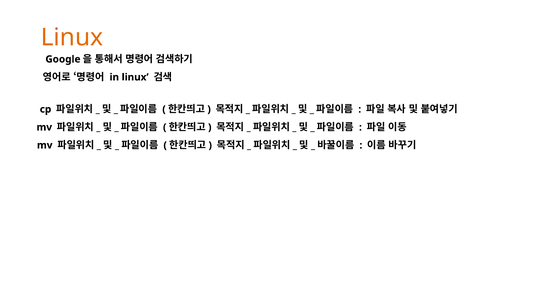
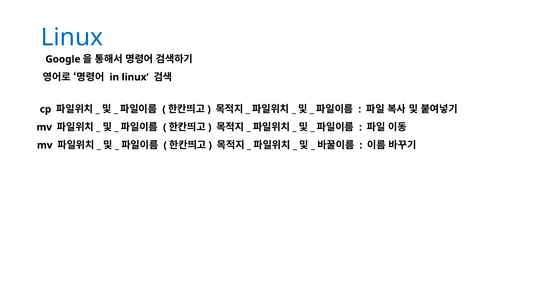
Linux colour: orange -> blue (72, 37)
